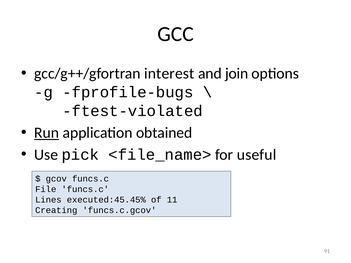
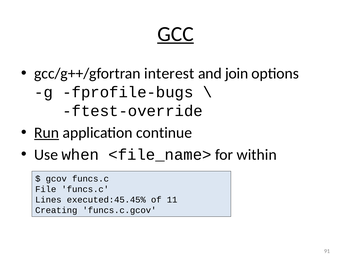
GCC underline: none -> present (175, 34)
ftest-violated: ftest-violated -> ftest-override (133, 111)
obtained: obtained -> continue (164, 133)
pick: pick -> when (80, 155)
useful: useful -> within (257, 155)
